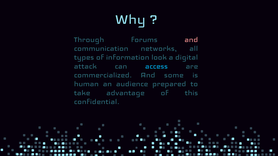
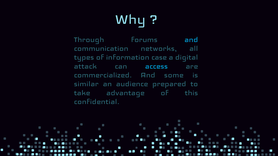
and colour: pink -> light blue (191, 39)
look: look -> case (159, 57)
human: human -> similar (86, 84)
